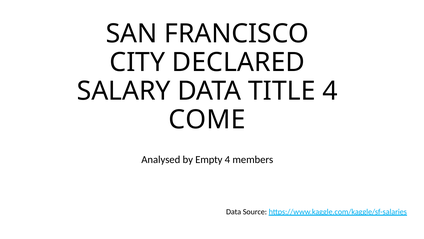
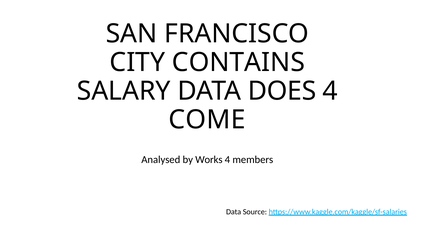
DECLARED: DECLARED -> CONTAINS (238, 62)
TITLE: TITLE -> DOES (282, 91)
Empty: Empty -> Works (209, 159)
